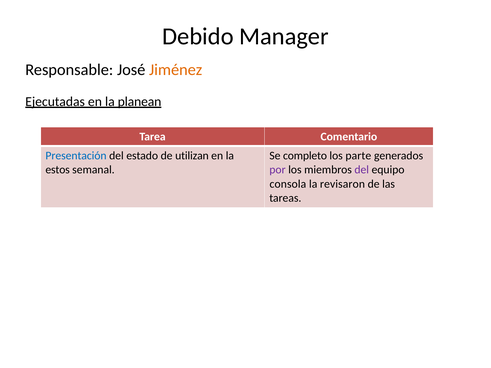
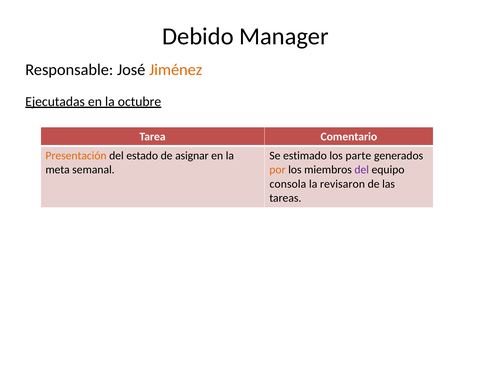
planean: planean -> octubre (139, 102)
Presentación colour: blue -> orange (76, 156)
utilizan: utilizan -> asignar (192, 156)
completo: completo -> estimado (305, 156)
estos: estos -> meta (58, 170)
por colour: purple -> orange (278, 170)
